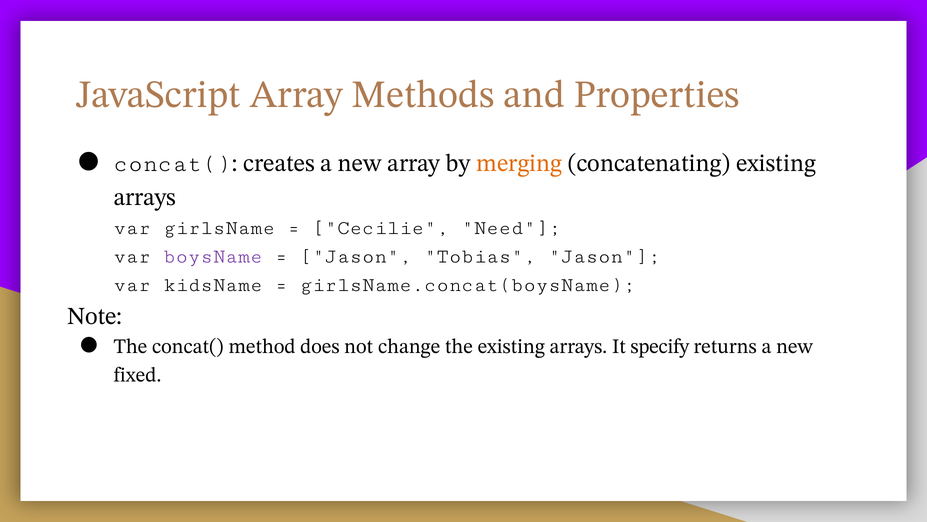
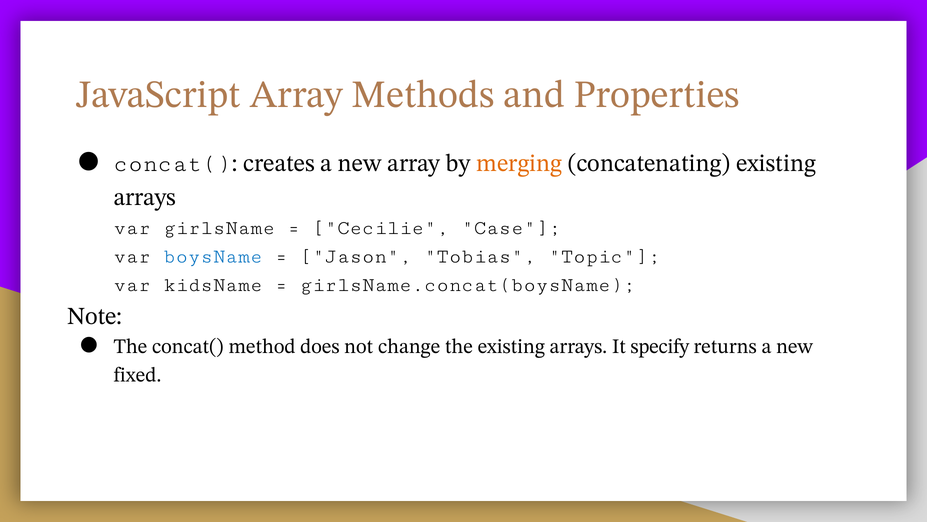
Need: Need -> Case (511, 227)
boysName colour: purple -> blue (213, 256)
Tobias Jason: Jason -> Topic (604, 256)
